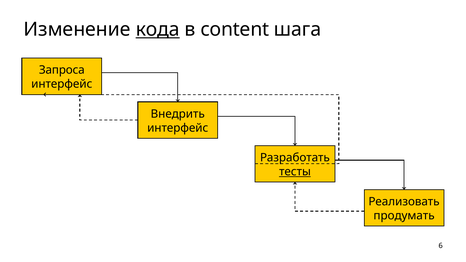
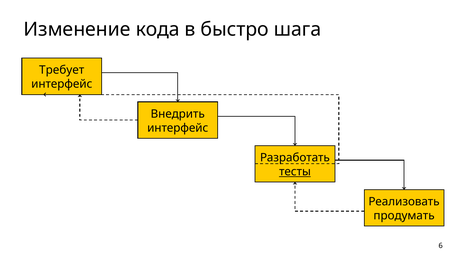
кода underline: present -> none (158, 29)
content: content -> быстро (235, 29)
Запроса: Запроса -> Требует (62, 70)
